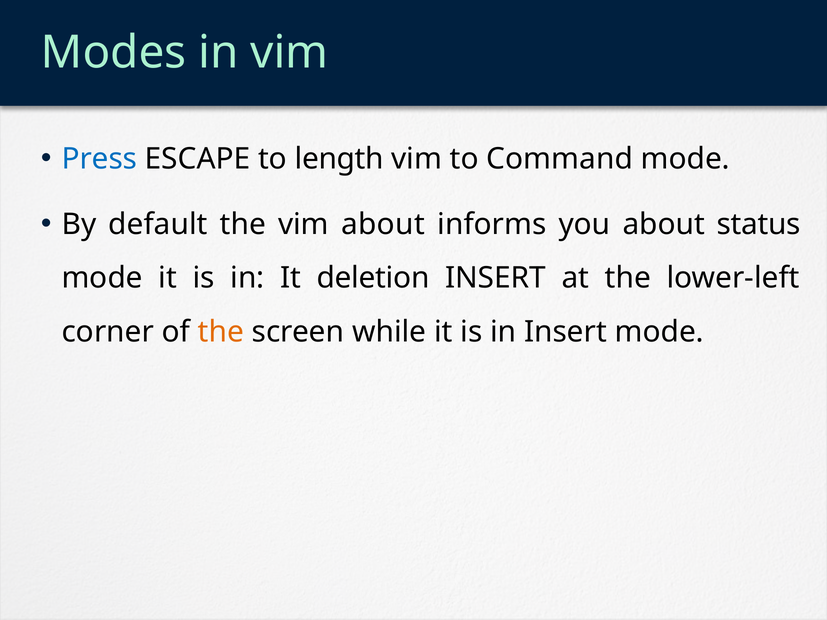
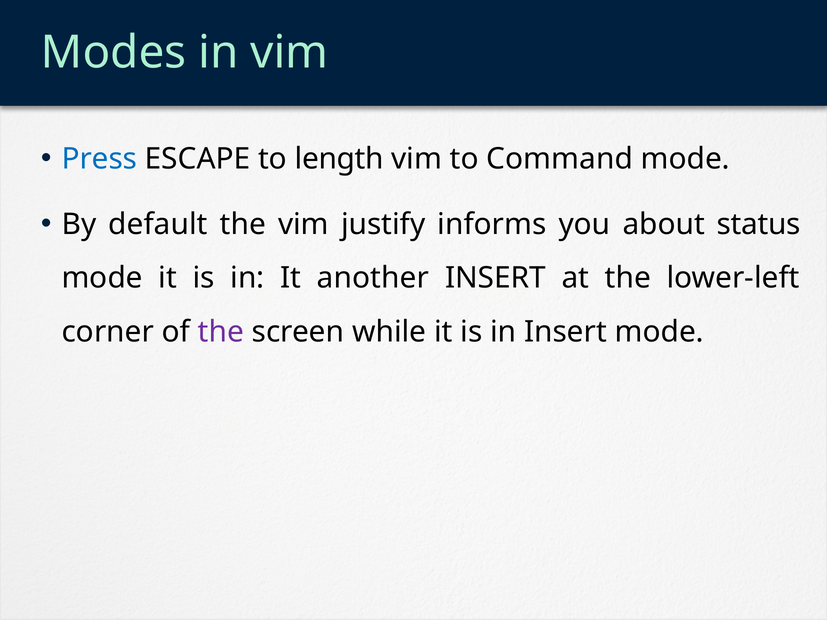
vim about: about -> justify (383, 224)
deletion: deletion -> another (373, 278)
the colour: orange -> purple (221, 332)
